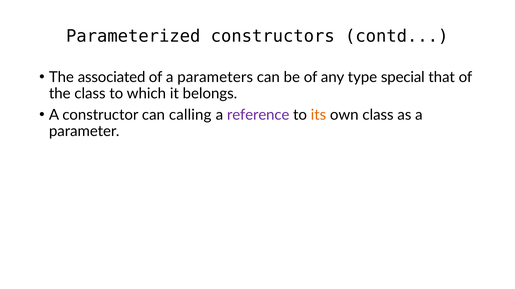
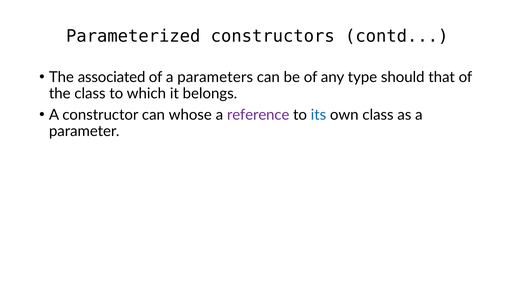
special: special -> should (403, 77)
calling: calling -> whose (190, 115)
its colour: orange -> blue (318, 115)
